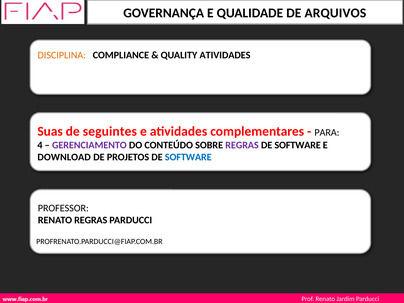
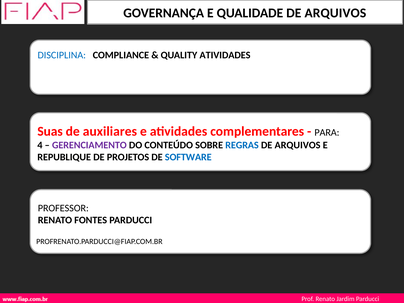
DISCIPLINA colour: orange -> blue (62, 55)
seguintes: seguintes -> auxiliares (110, 131)
REGRAS colour: purple -> blue (242, 145)
SOFTWARE: SOFTWARE -> ARQUIVOS (298, 145)
DOWNLOAD: DOWNLOAD -> REPUBLIQUE (64, 157)
RENATO REGRAS: REGRAS -> FONTES (91, 220)
